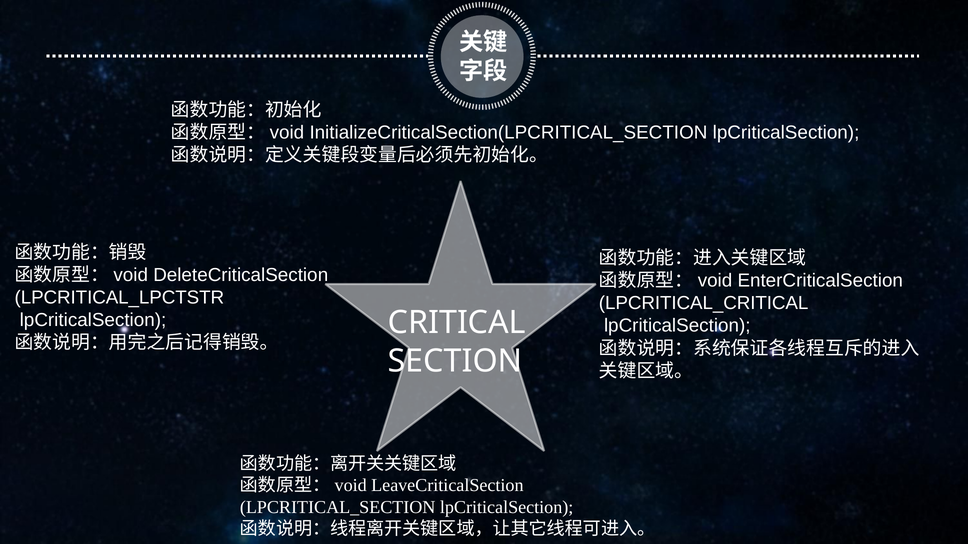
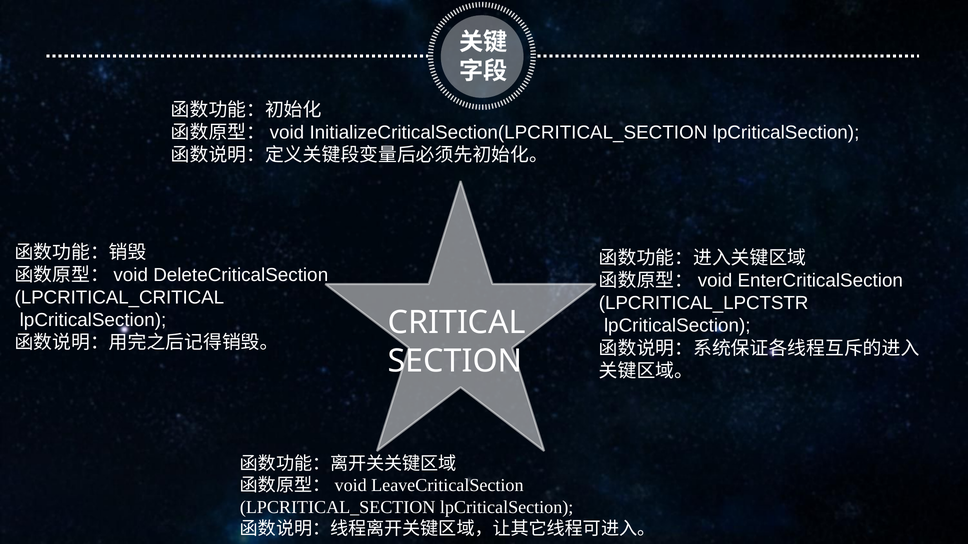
LPCRITICAL_LPCTSTR: LPCRITICAL_LPCTSTR -> LPCRITICAL_CRITICAL (119, 298)
LPCRITICAL_CRITICAL: LPCRITICAL_CRITICAL -> LPCRITICAL_LPCTSTR (704, 303)
